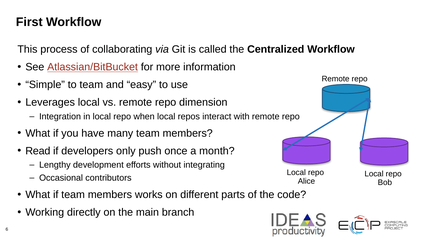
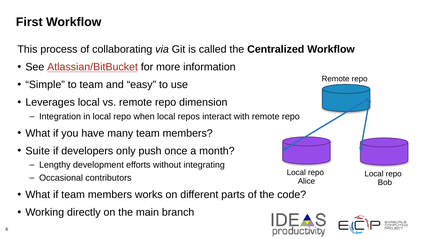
Read: Read -> Suite (38, 151)
